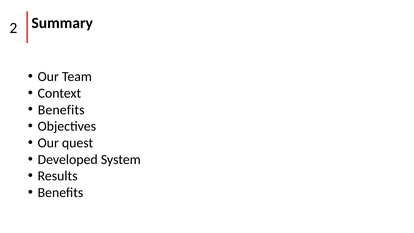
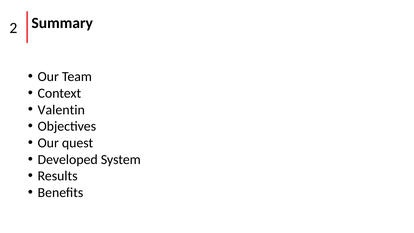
Benefits: Benefits -> Valentin (61, 110)
